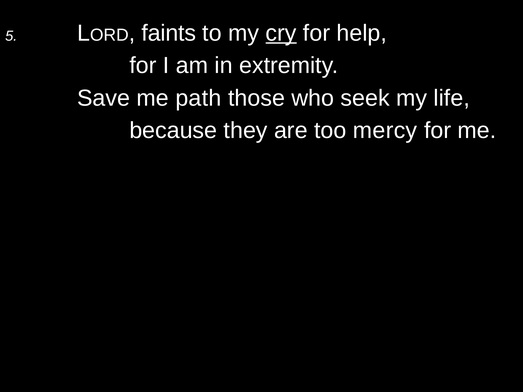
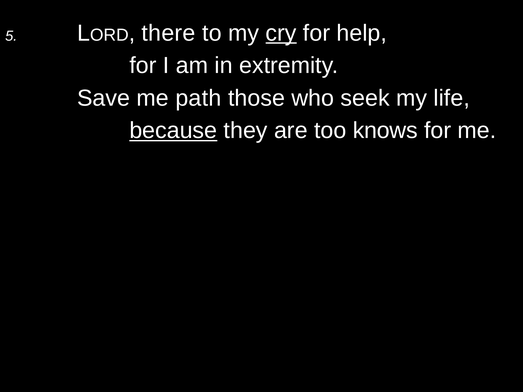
faints: faints -> there (169, 33)
because underline: none -> present (173, 131)
mercy: mercy -> knows (385, 131)
